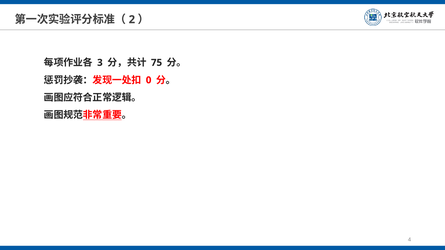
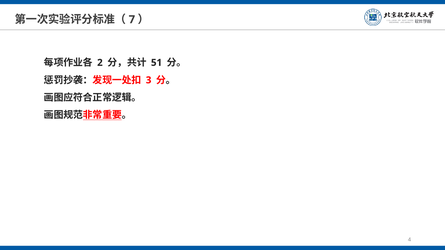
2: 2 -> 7 (132, 20)
3: 3 -> 2 (100, 63)
75: 75 -> 51 (157, 63)
0: 0 -> 3 (149, 80)
